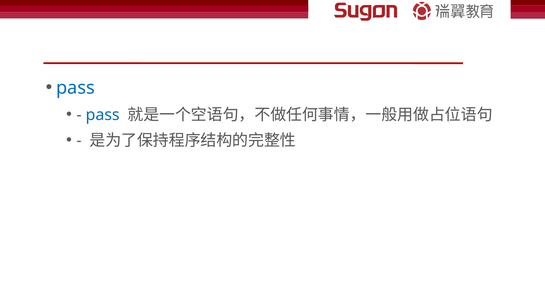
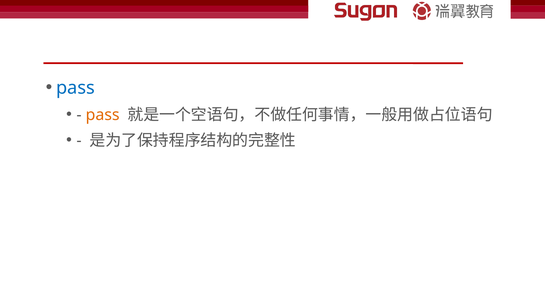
pass colour: blue -> orange (103, 115)
